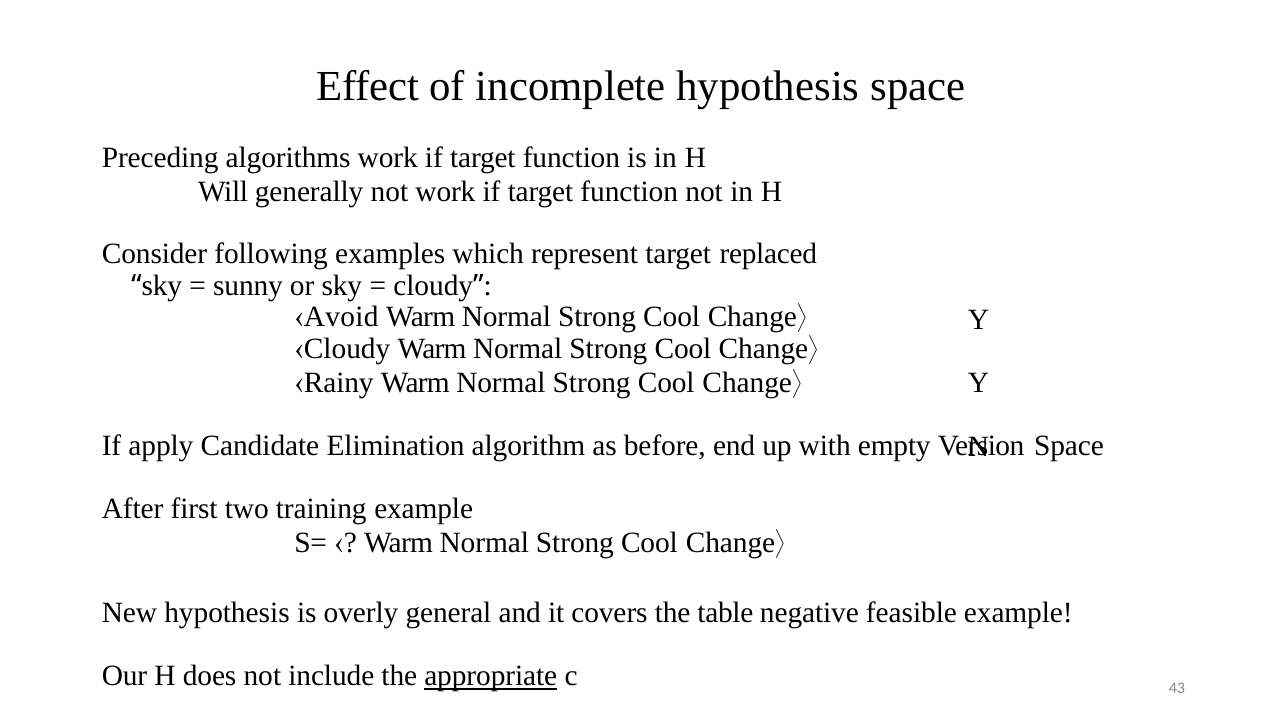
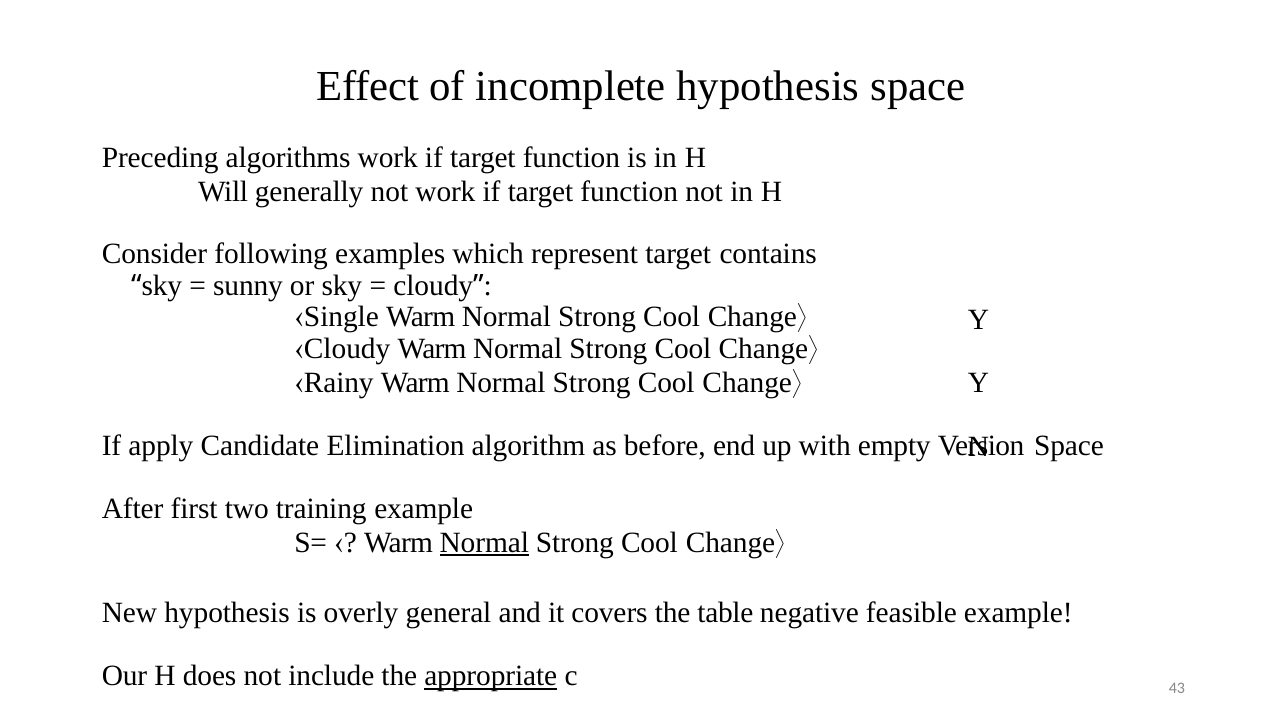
replaced: replaced -> contains (768, 253)
Avoid: Avoid -> Single (341, 317)
Normal underline: none -> present (484, 542)
